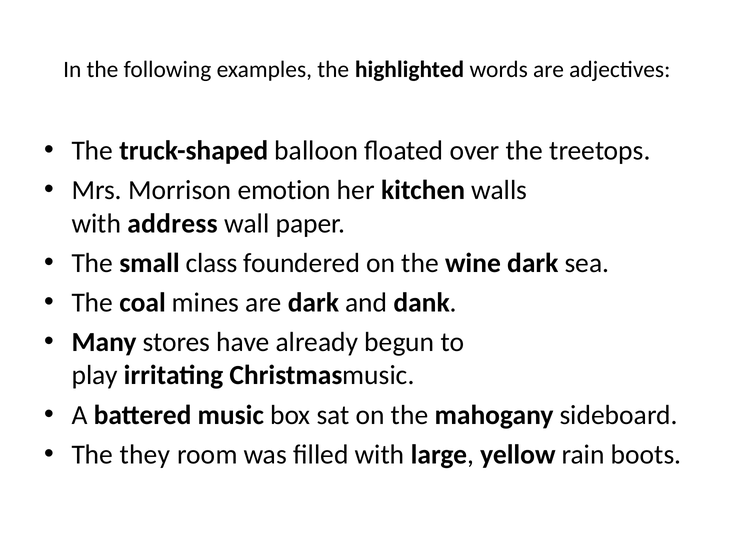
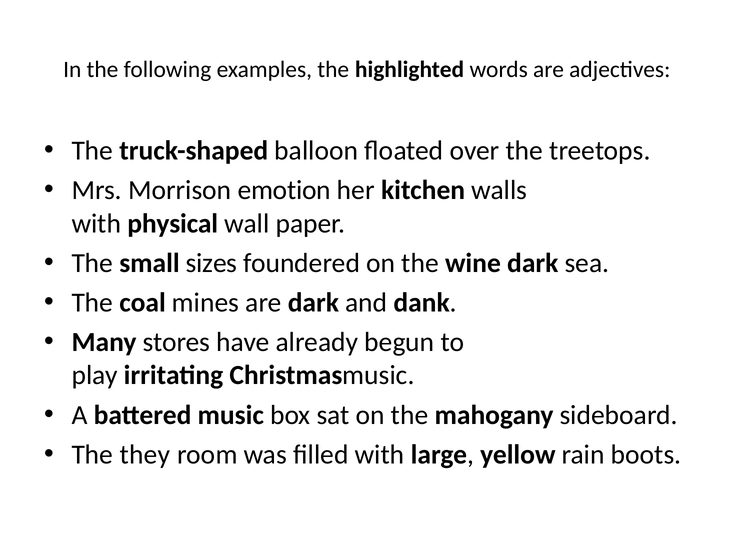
address: address -> physical (173, 223)
class: class -> sizes (212, 263)
